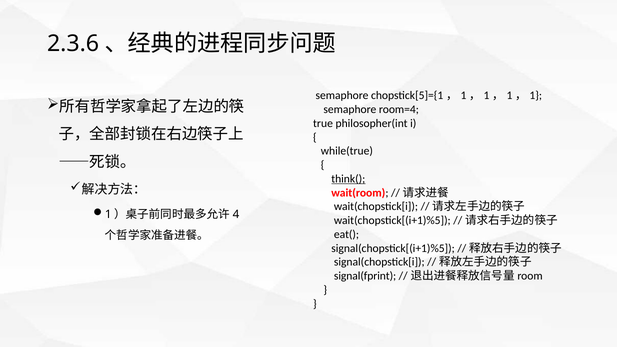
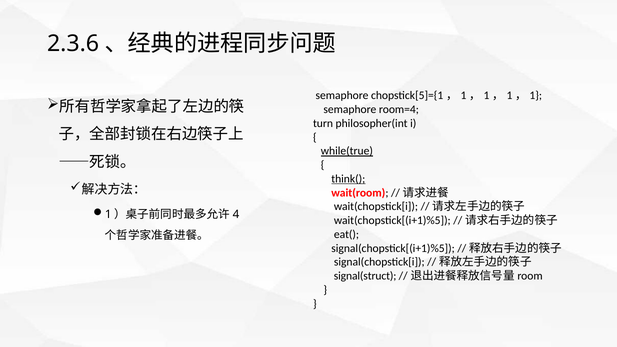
true: true -> turn (323, 123)
while(true underline: none -> present (347, 151)
signal(fprint: signal(fprint -> signal(struct (365, 276)
